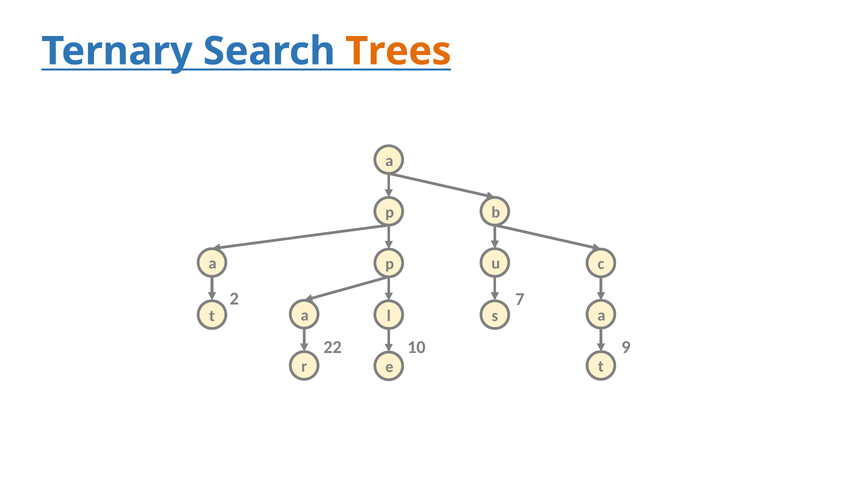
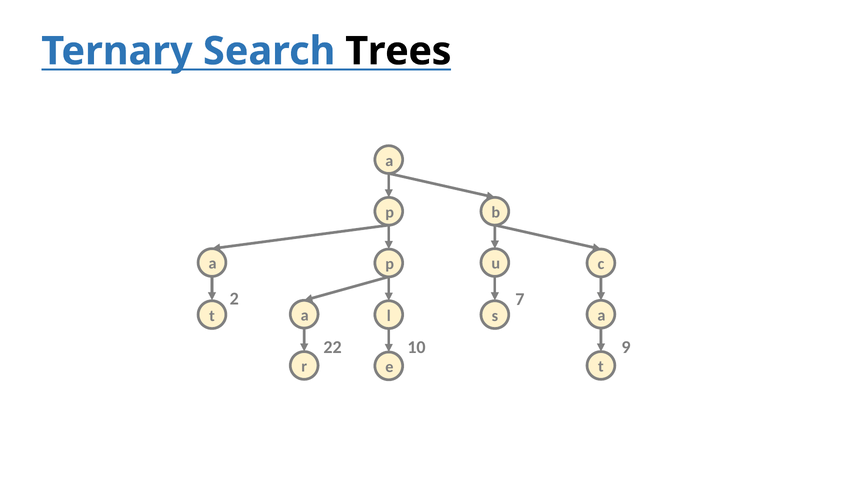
Trees colour: orange -> black (398, 51)
